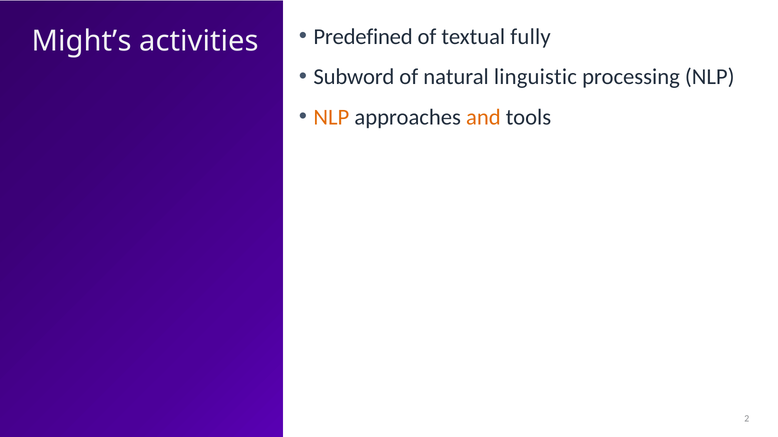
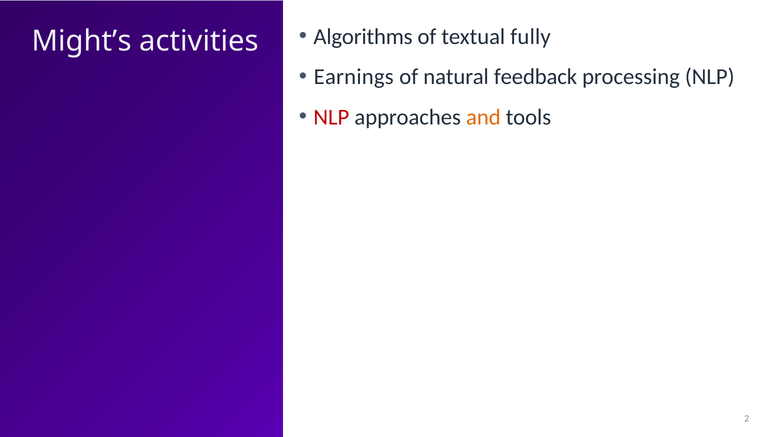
Predefined: Predefined -> Algorithms (363, 37)
Subword: Subword -> Earnings (354, 77)
linguistic: linguistic -> feedback (536, 77)
NLP colour: orange -> red (331, 117)
